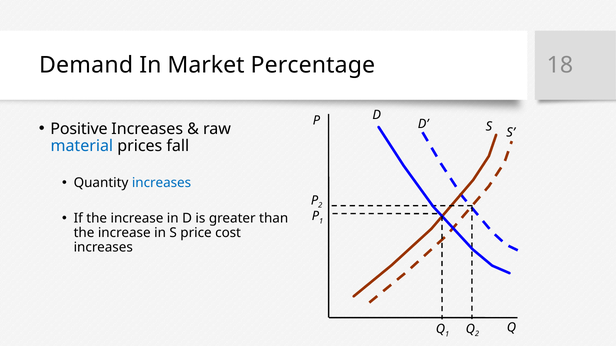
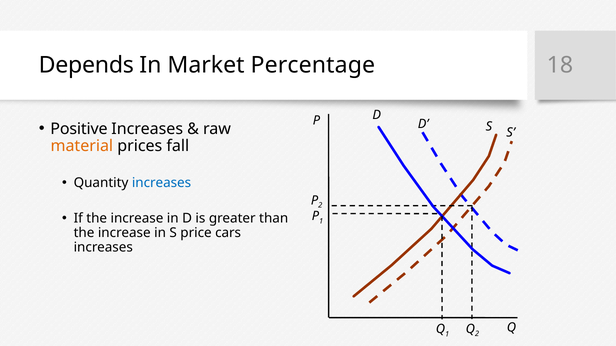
Demand: Demand -> Depends (86, 65)
material colour: blue -> orange (82, 146)
cost: cost -> cars (228, 233)
